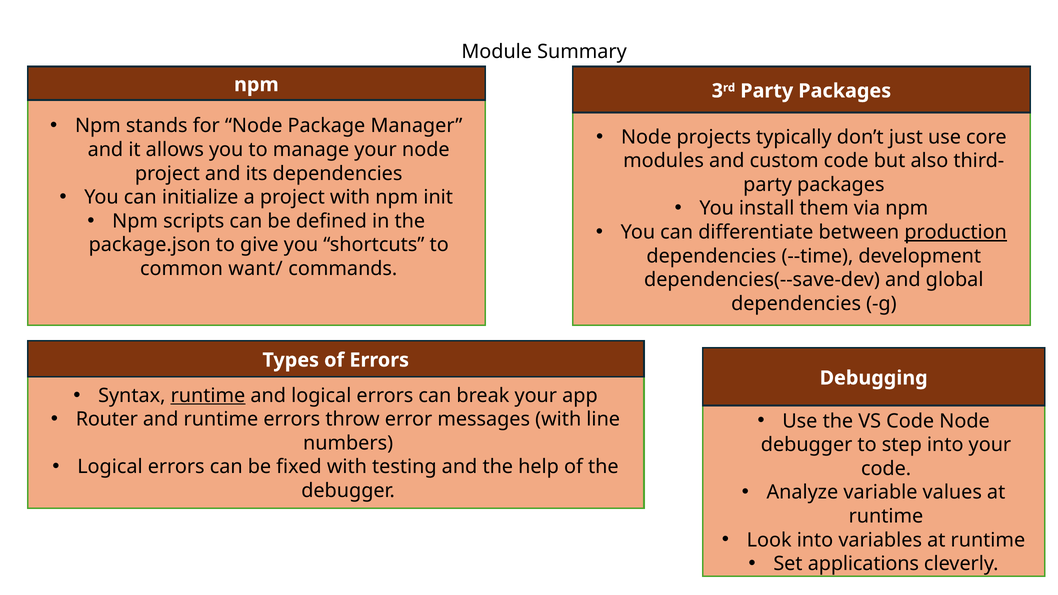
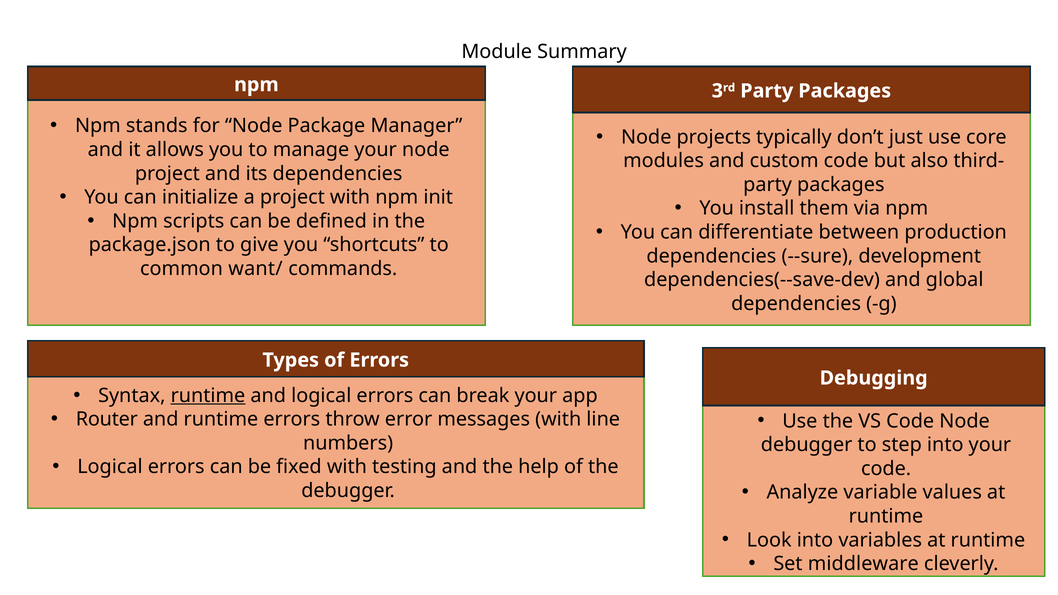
production underline: present -> none (956, 232)
--time: --time -> --sure (817, 256)
applications: applications -> middleware (863, 564)
